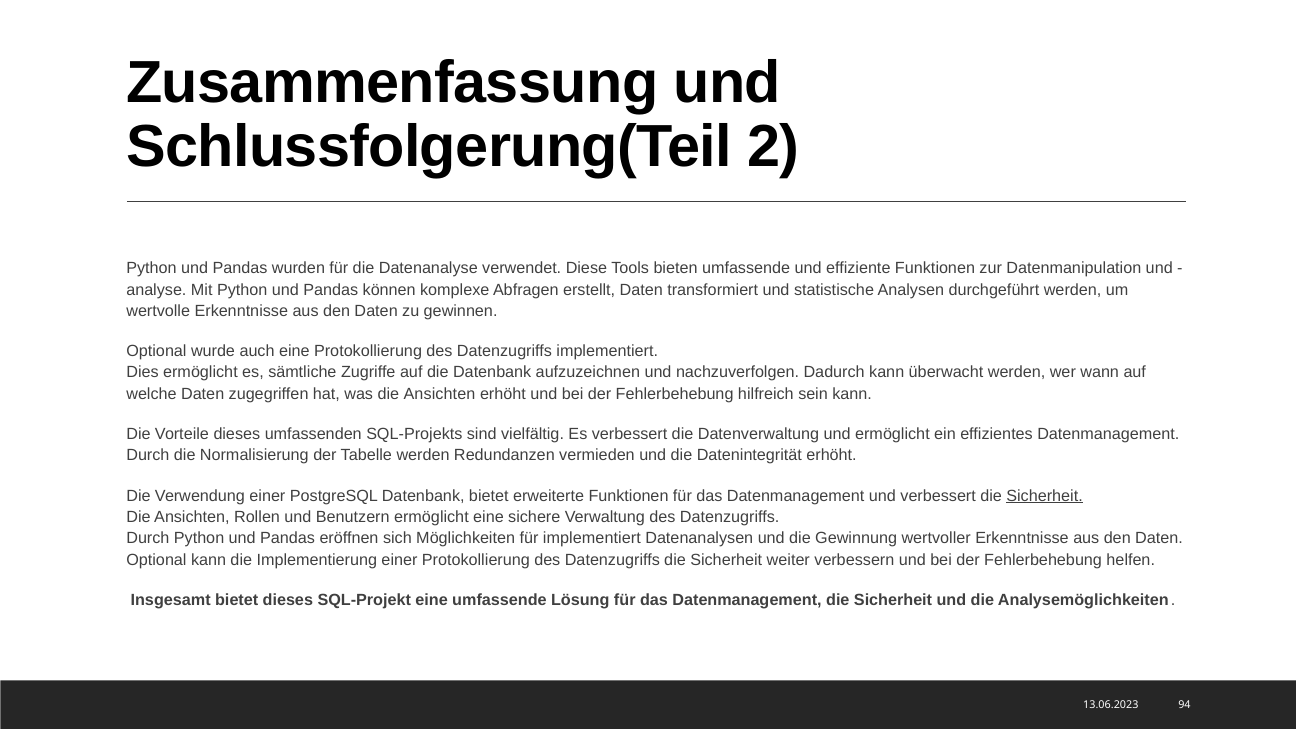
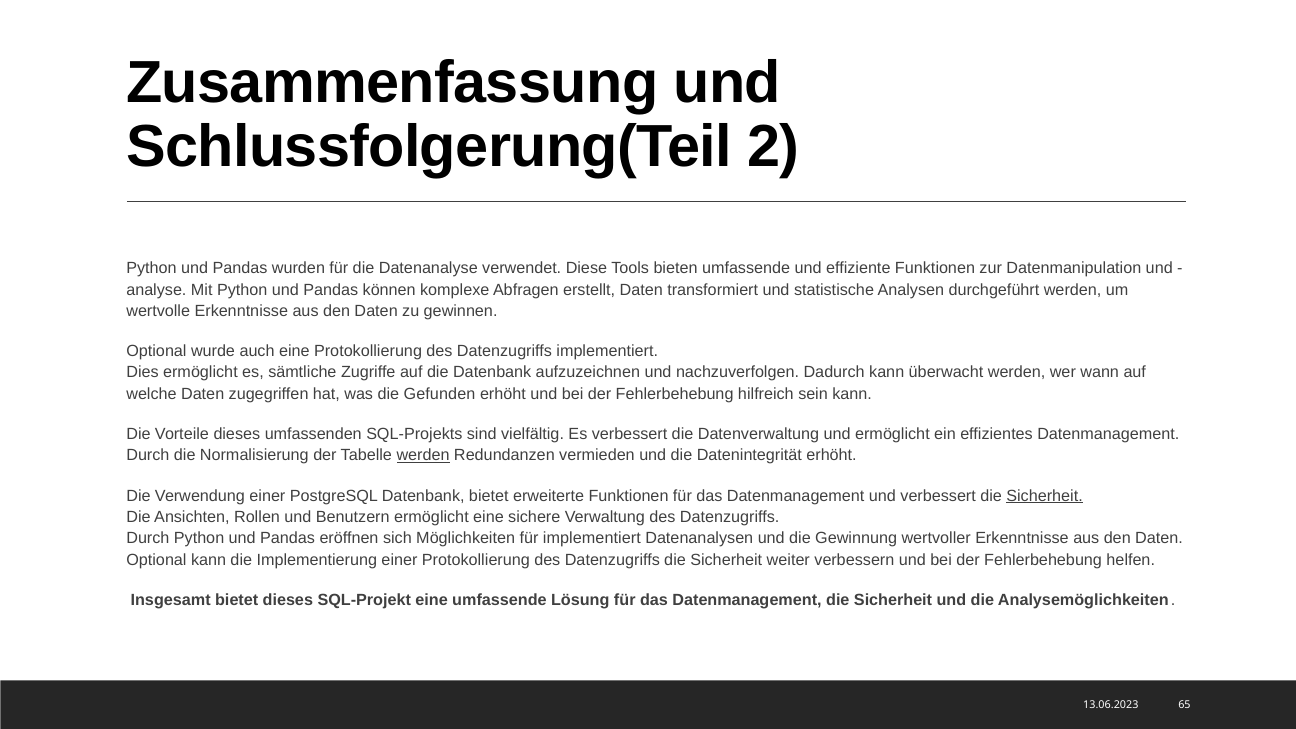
was die Ansichten: Ansichten -> Gefunden (440, 394)
werden underline: none -> present (423, 456)
94: 94 -> 65 (1184, 704)
